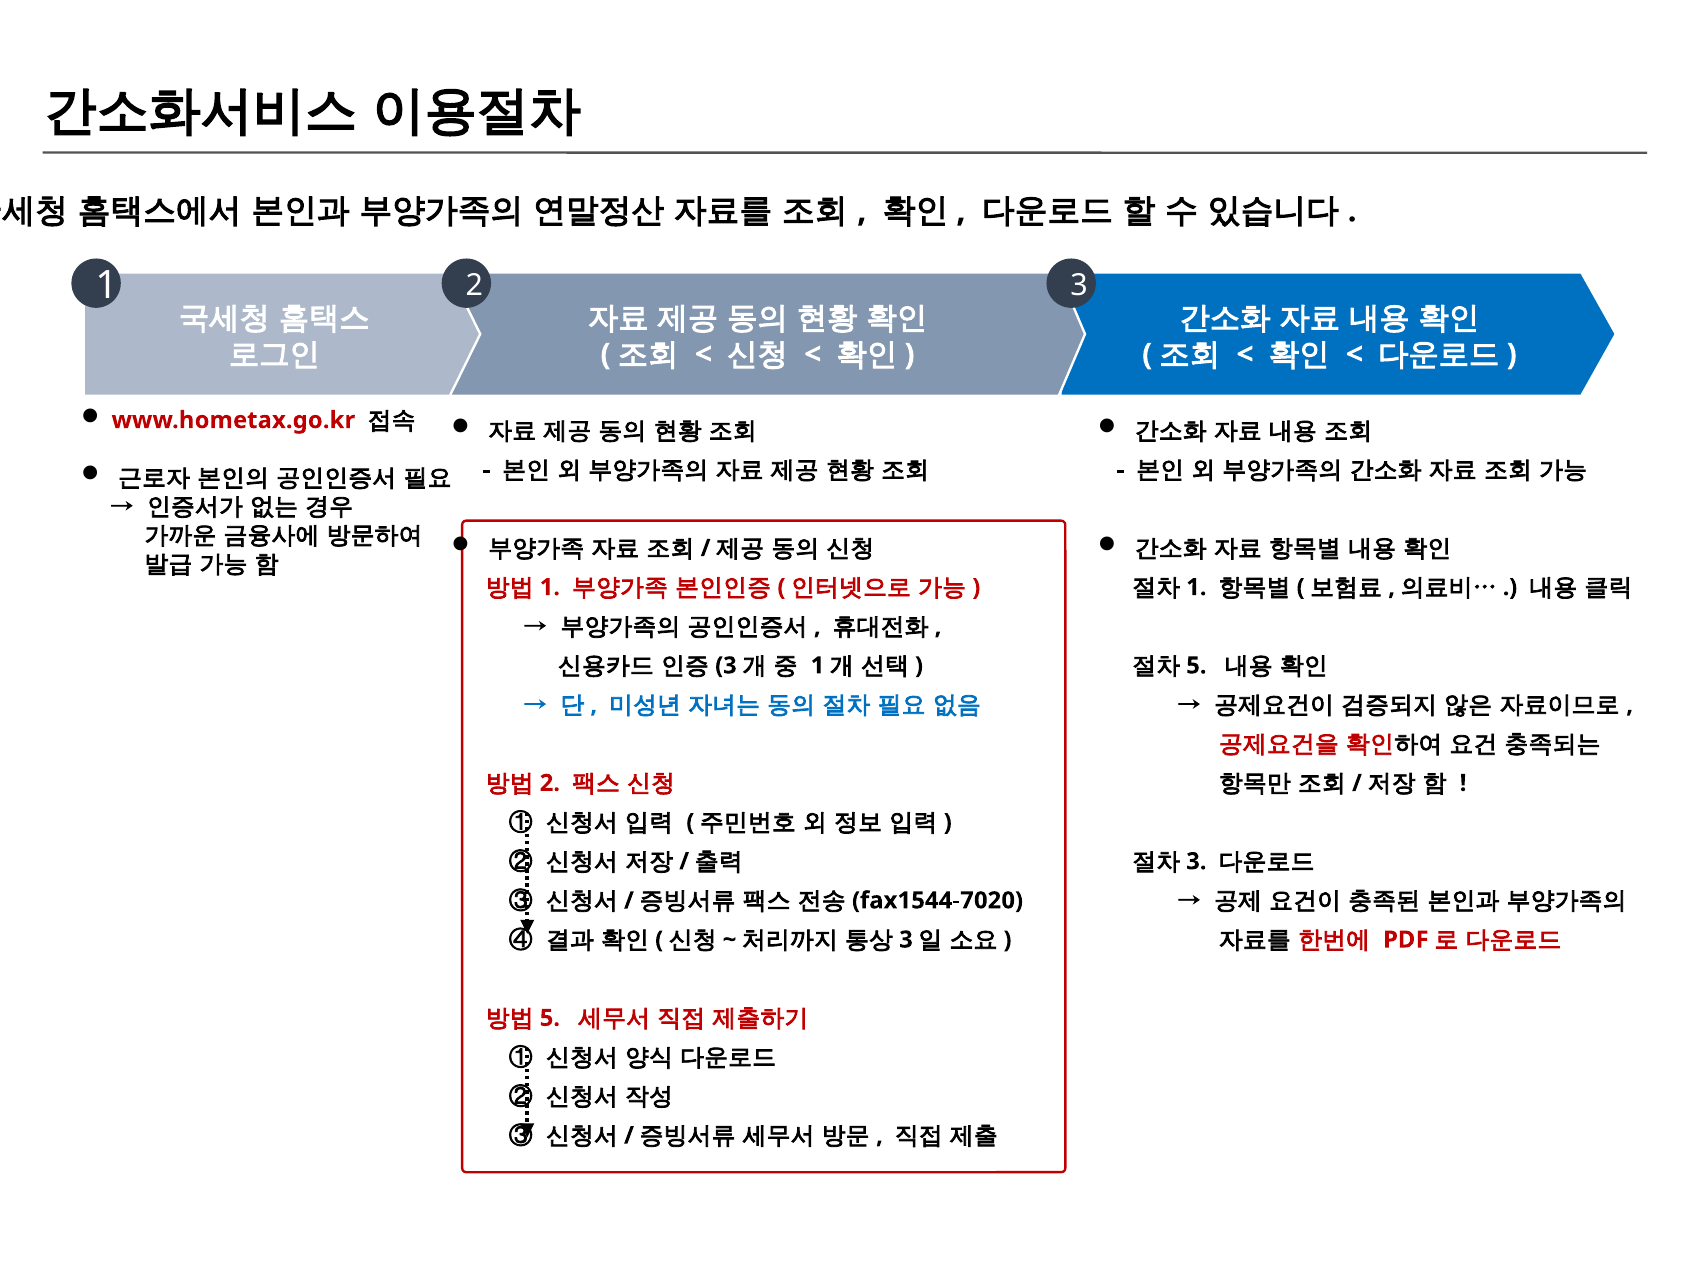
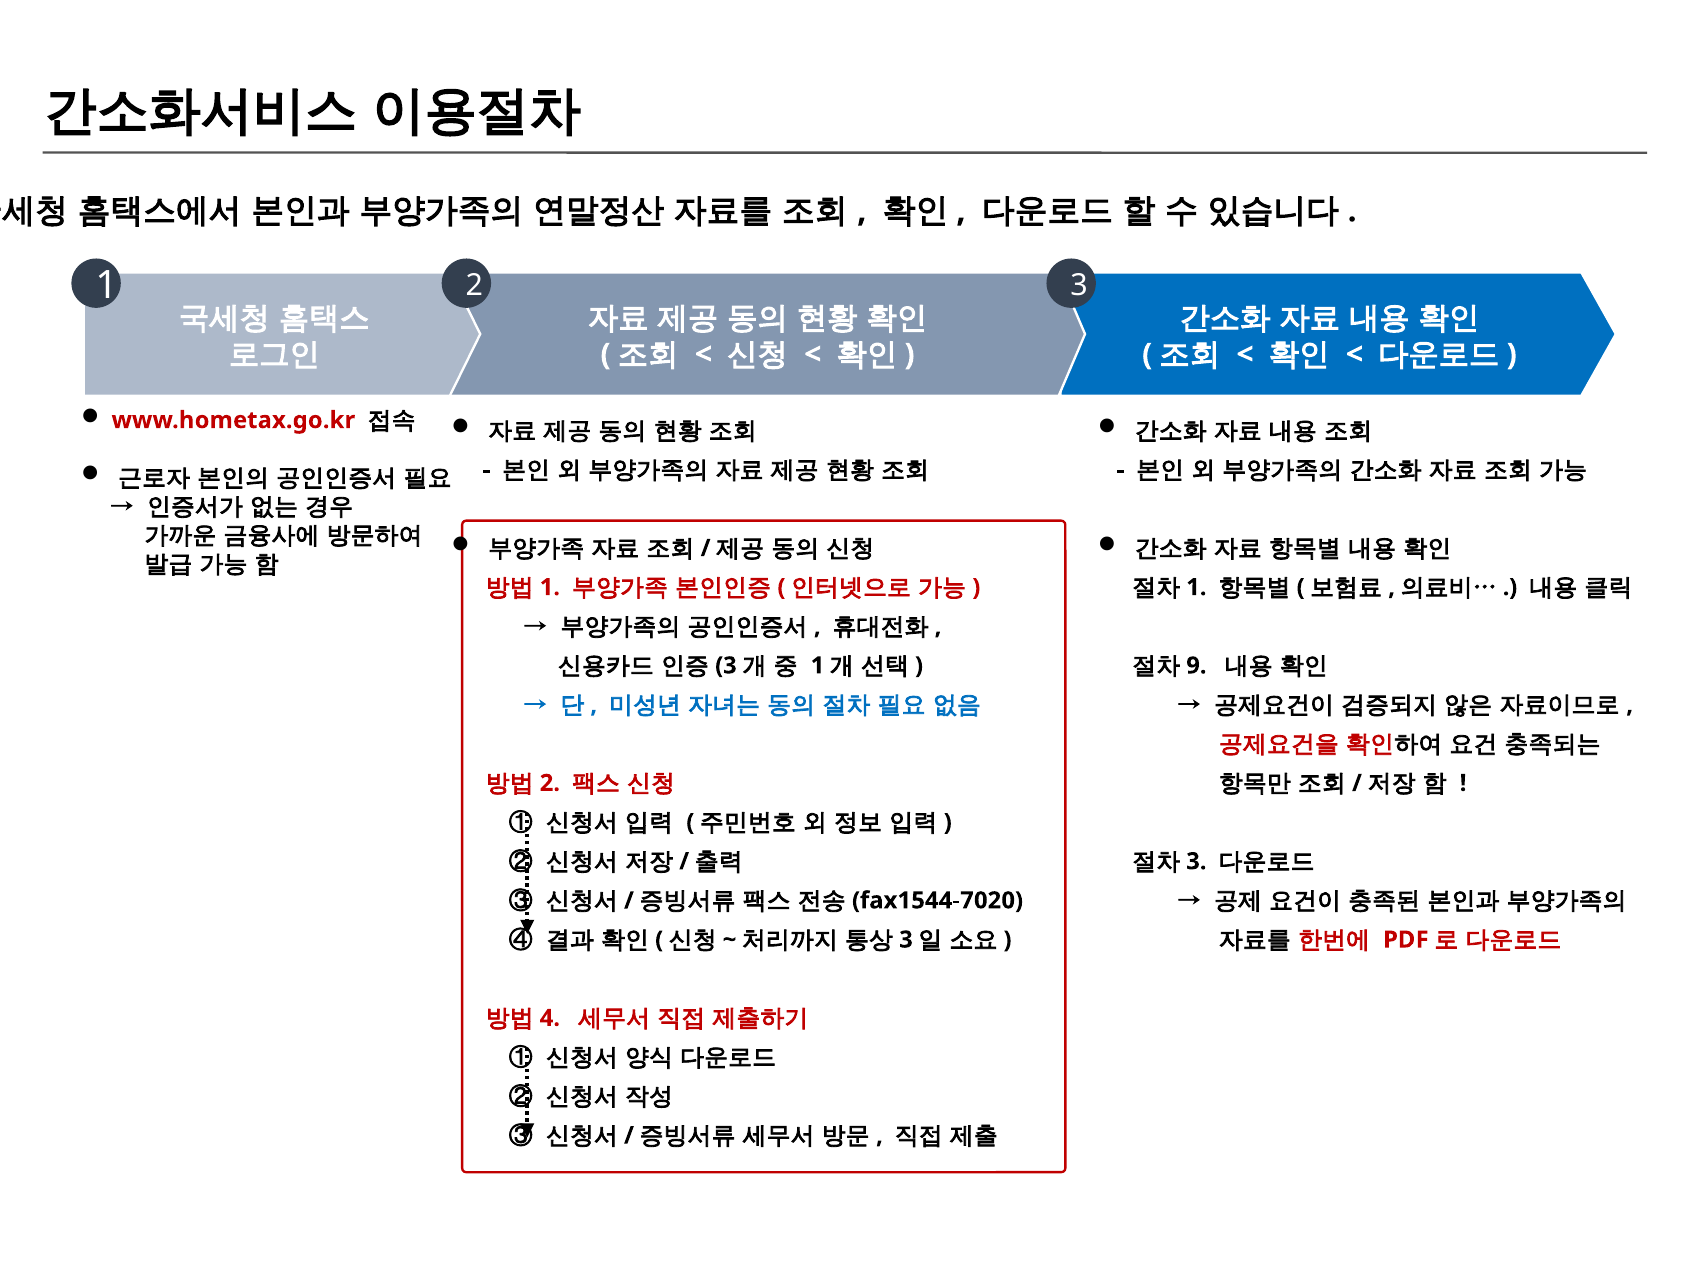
5: 5 -> 9 (1196, 666)
5: 5 -> 4 (550, 1018)
